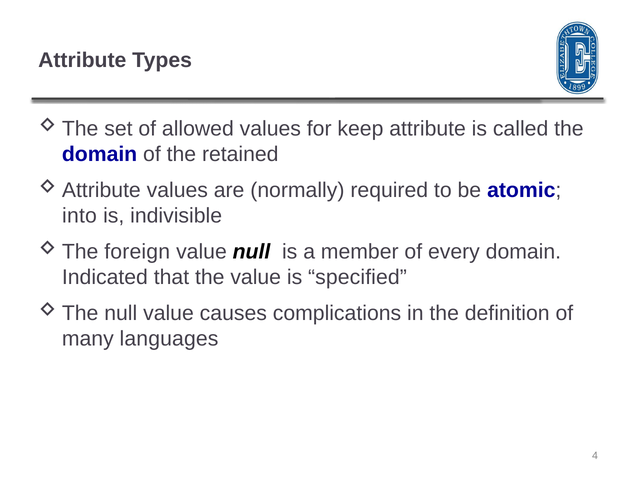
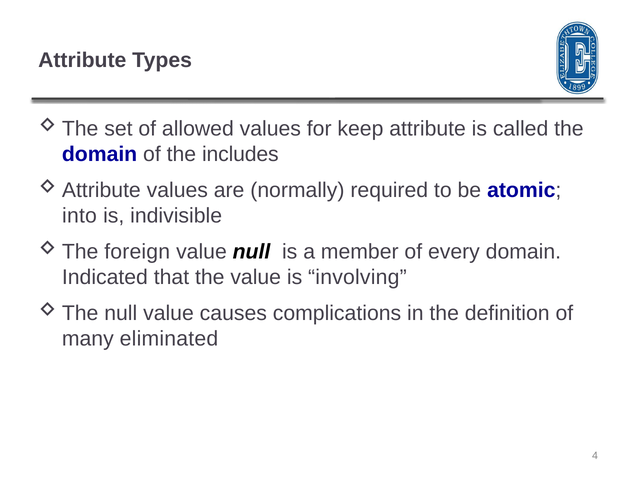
retained: retained -> includes (240, 154)
specified: specified -> involving (357, 277)
languages: languages -> eliminated (169, 339)
